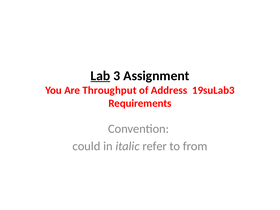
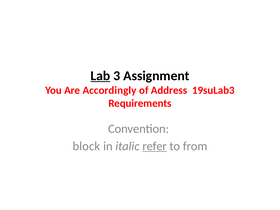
Throughput: Throughput -> Accordingly (110, 90)
could: could -> block (86, 146)
refer underline: none -> present (155, 146)
